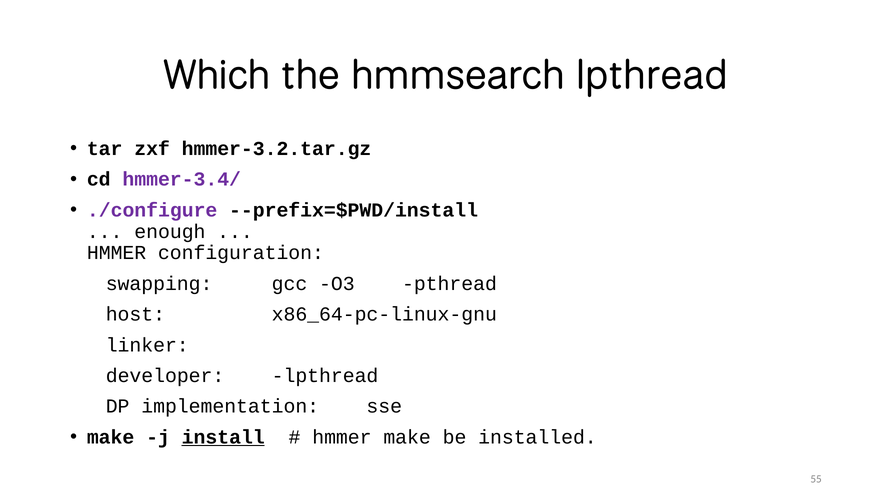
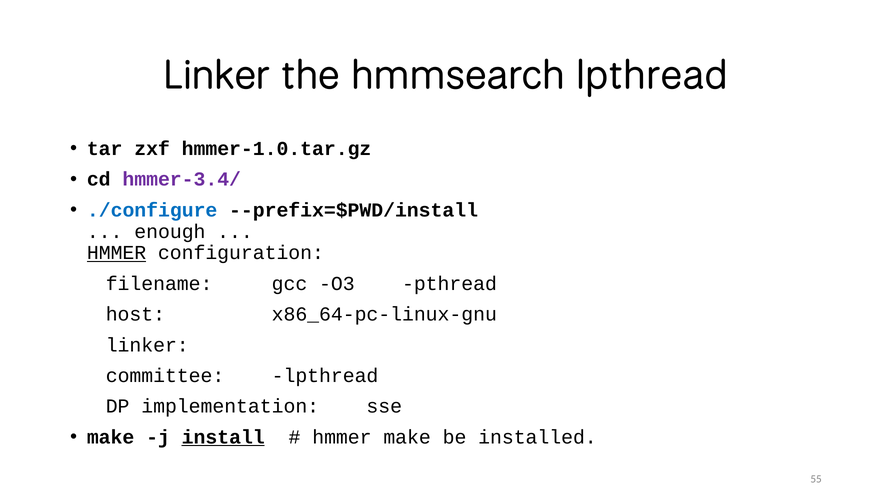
Which: Which -> Linker (217, 75)
hmmer-3.2.tar.gz: hmmer-3.2.tar.gz -> hmmer-1.0.tar.gz (277, 149)
./configure colour: purple -> blue (152, 210)
HMMER underline: none -> present (117, 253)
swapping: swapping -> filename (159, 283)
developer: developer -> committee (165, 376)
